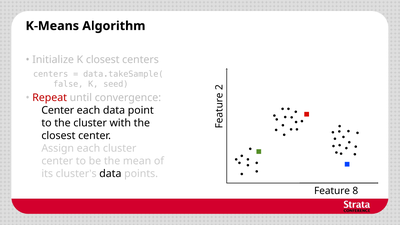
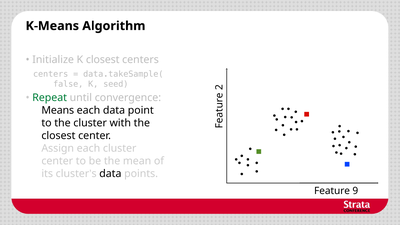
Repeat colour: red -> green (50, 98)
Center: Center -> Means (58, 110)
8: 8 -> 9 (355, 191)
